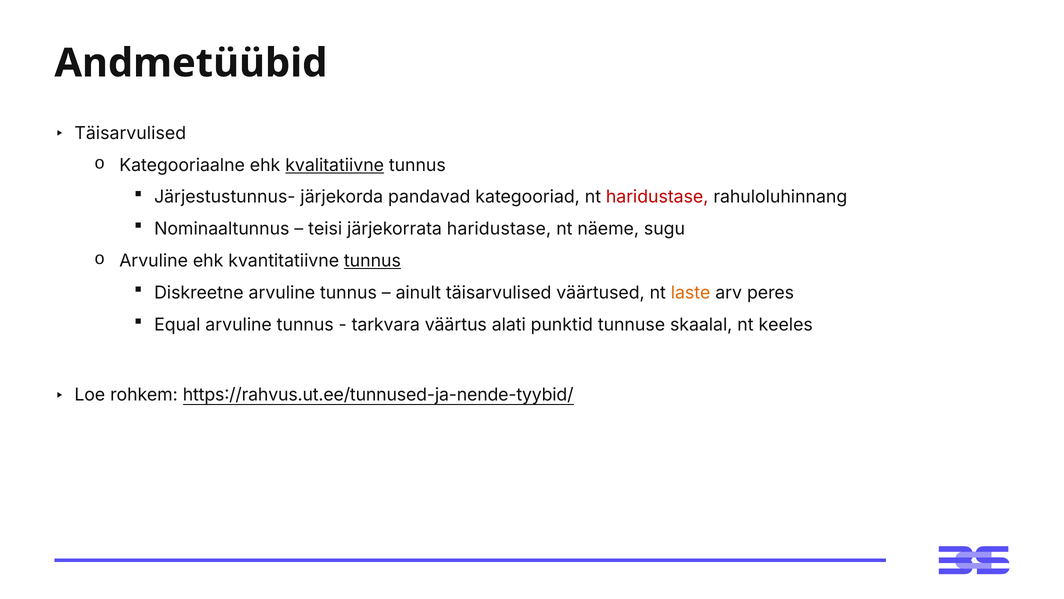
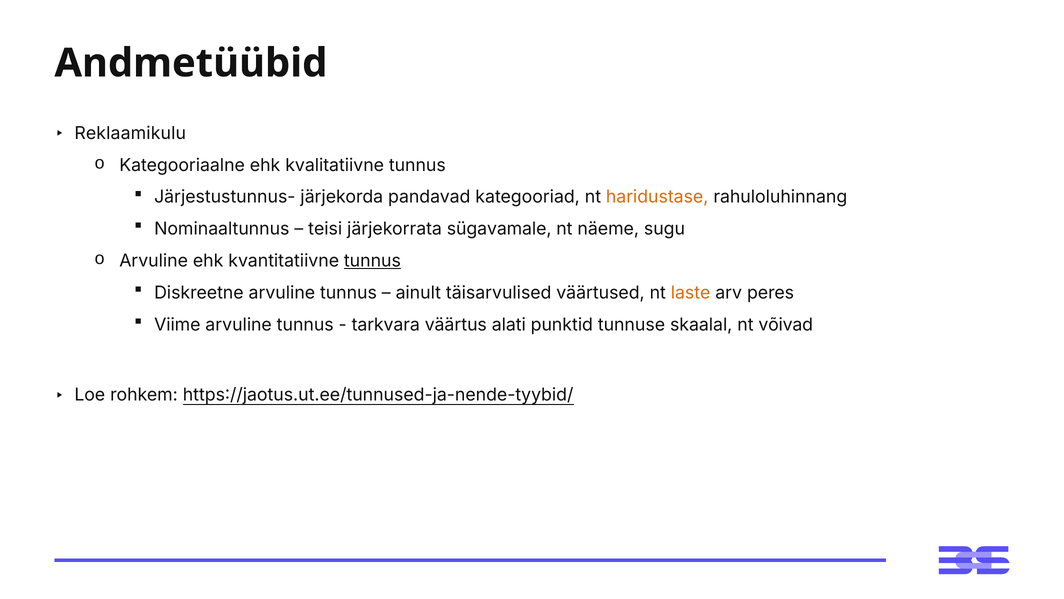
Täisarvulised: Täisarvulised -> Reklaamikulu (130, 133)
kvalitatiivne underline: present -> none (335, 165)
haridustase colour: red -> orange (657, 197)
järjekorrata haridustase: haridustase -> sügavamale (499, 229)
Equal: Equal -> Viime (177, 325)
keeles: keeles -> võivad (786, 325)
https://rahvus.ut.ee/tunnused-ja-nende-tyybid/: https://rahvus.ut.ee/tunnused-ja-nende-tyybid/ -> https://jaotus.ut.ee/tunnused-ja-nende-tyybid/ (378, 395)
